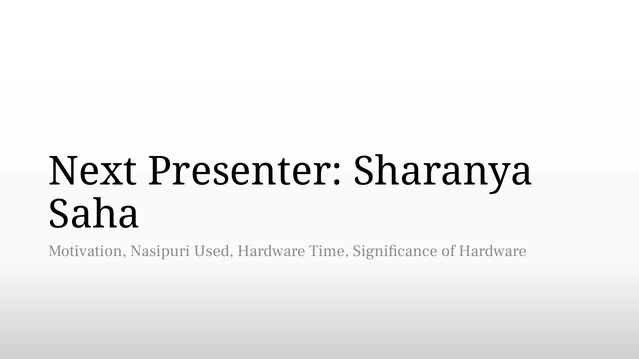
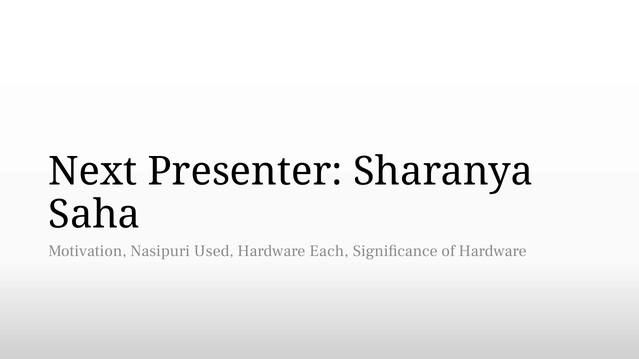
Time: Time -> Each (329, 251)
